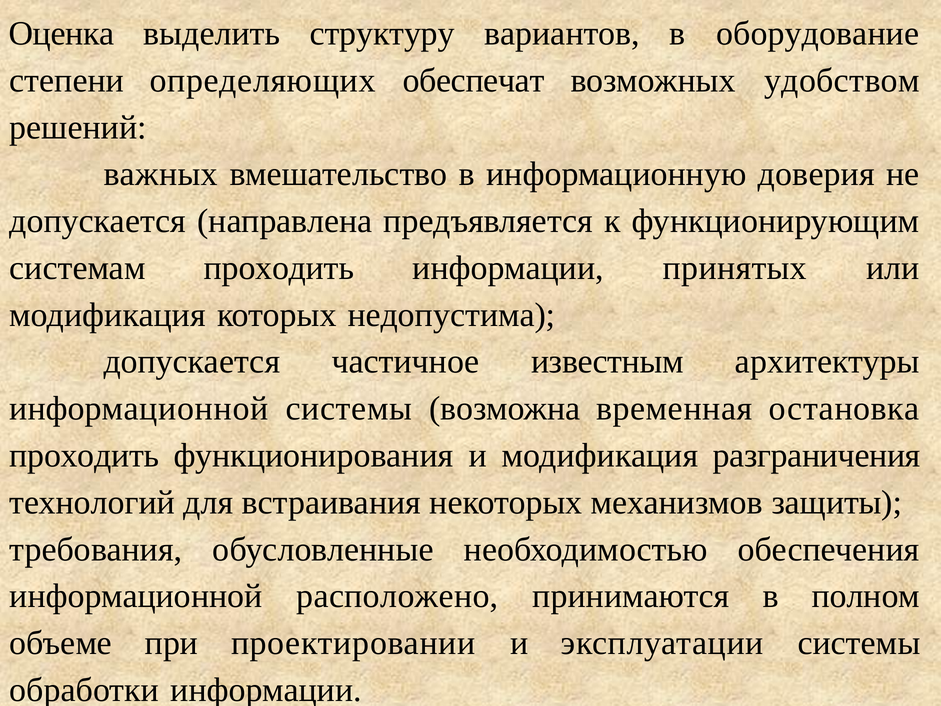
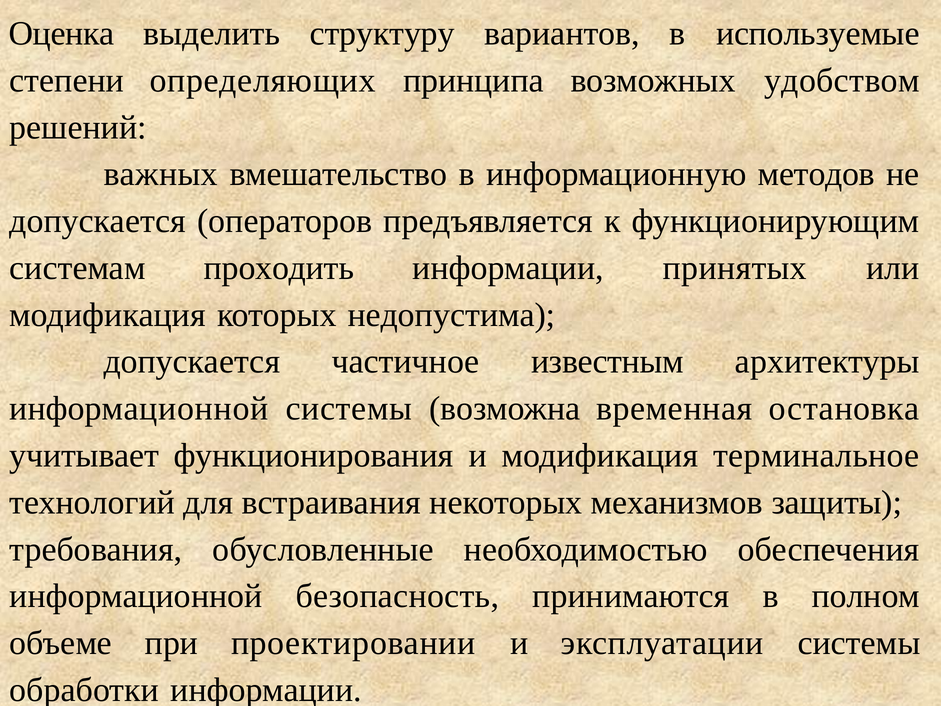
оборудование: оборудование -> используемые (818, 34)
обеспечат: обеспечат -> принципа (473, 80)
доверия: доверия -> методов (816, 174)
направлена: направлена -> операторов (285, 221)
проходить: проходить -> учитывает (84, 455)
разграничения: разграничения -> терминальное (816, 455)
расположено: расположено -> безопасность (397, 596)
